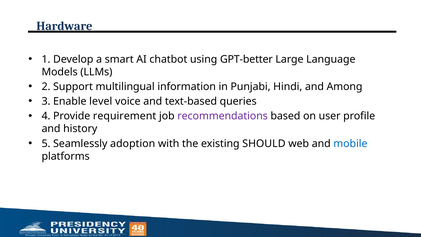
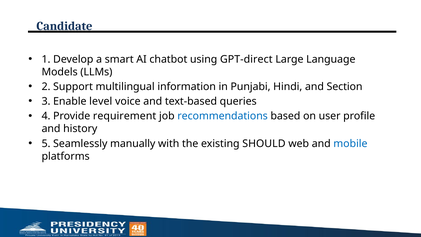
Hardware: Hardware -> Candidate (64, 26)
GPT-better: GPT-better -> GPT-direct (246, 59)
Among: Among -> Section (345, 87)
recommendations colour: purple -> blue (223, 116)
adoption: adoption -> manually (133, 143)
